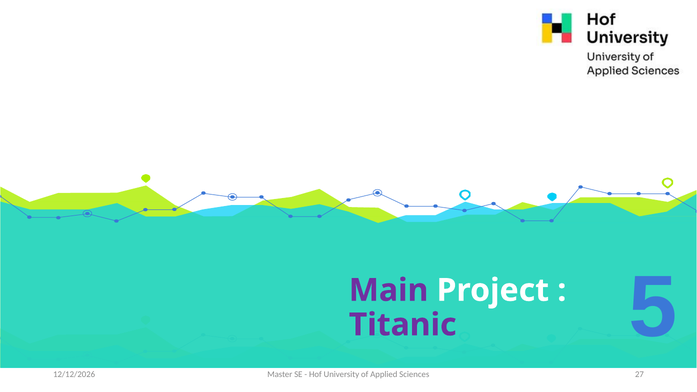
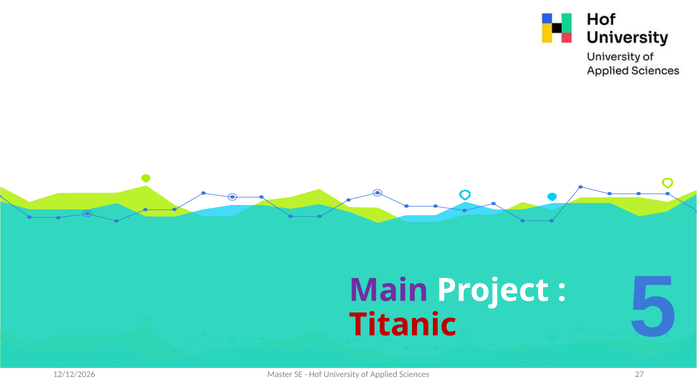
Titanic colour: purple -> red (403, 325)
